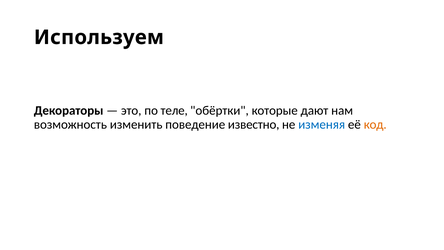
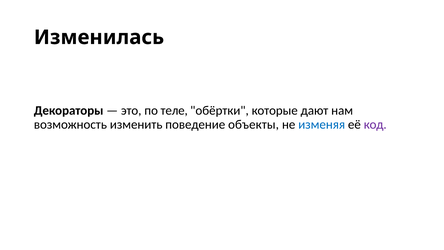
Используем: Используем -> Изменилась (99, 37)
известно: известно -> объекты (254, 124)
код colour: orange -> purple (375, 124)
